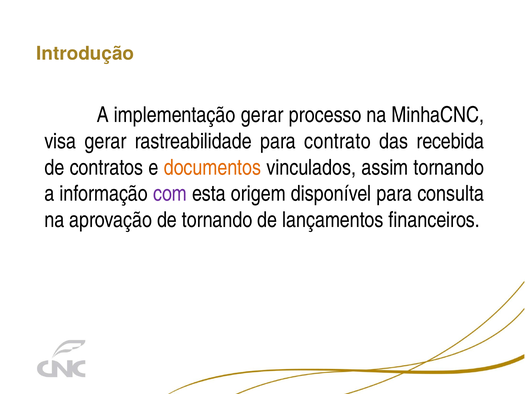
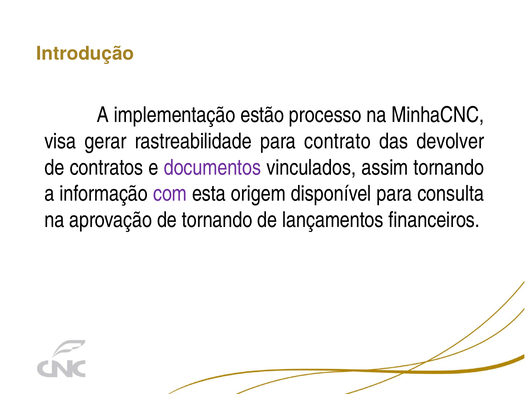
implementação gerar: gerar -> estão (262, 115)
recebida: recebida -> devolver (450, 141)
documentos colour: orange -> purple (212, 167)
